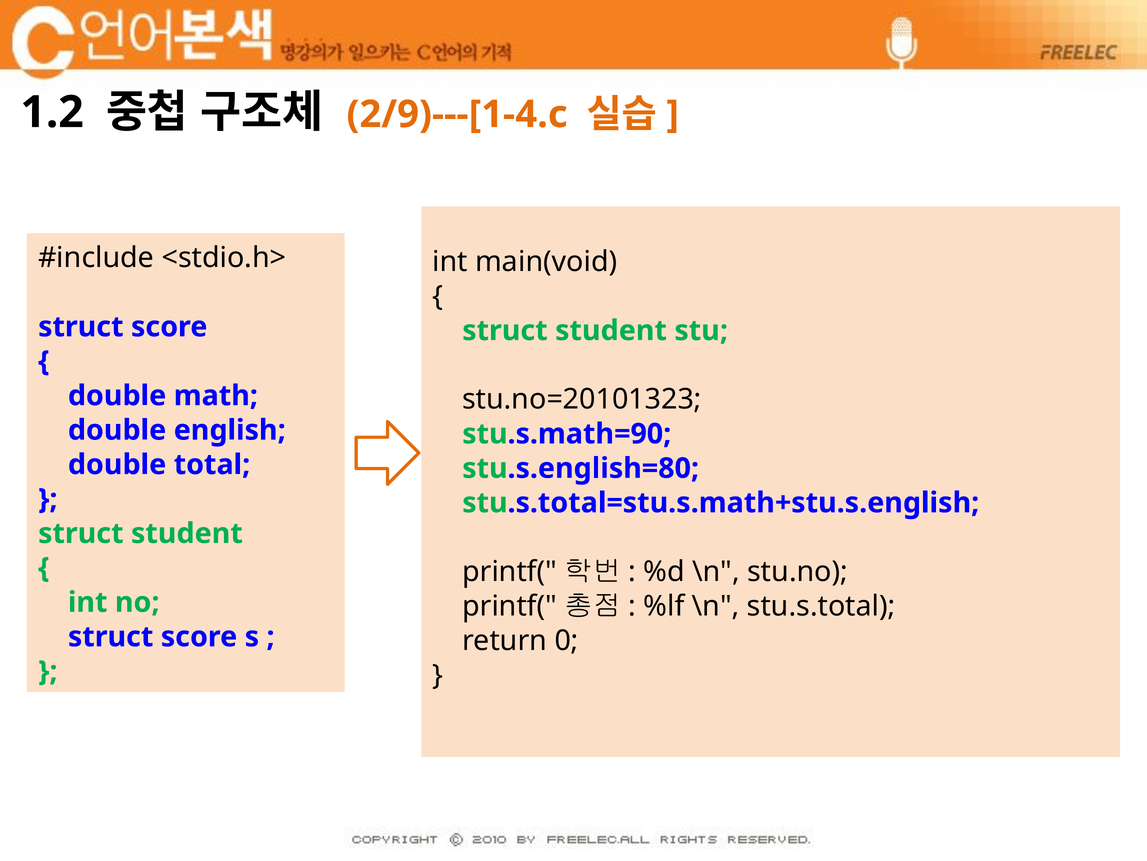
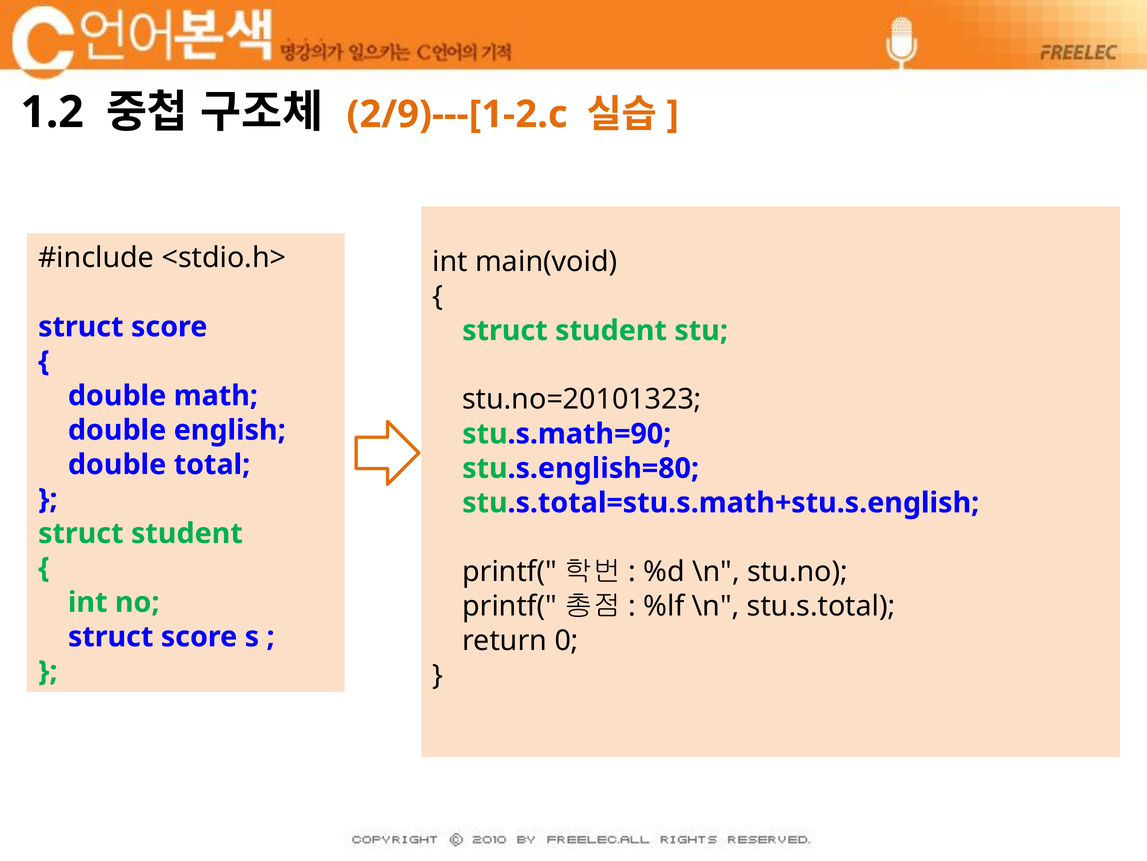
2/9)---[1-4.c: 2/9)---[1-4.c -> 2/9)---[1-2.c (457, 114)
